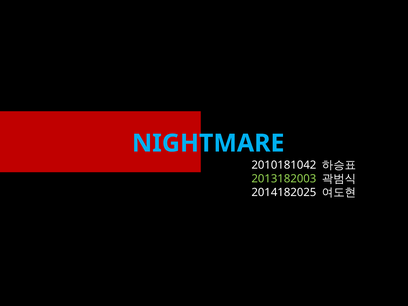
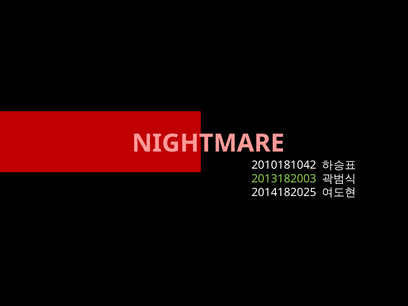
NIGHTMARE colour: light blue -> pink (208, 143)
